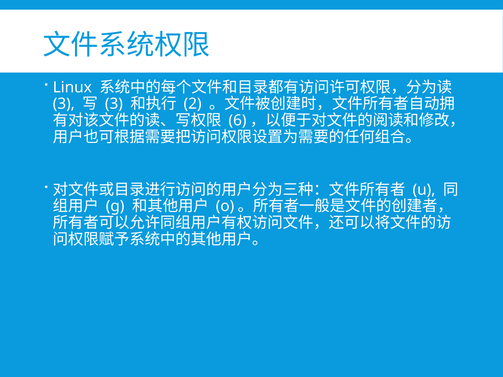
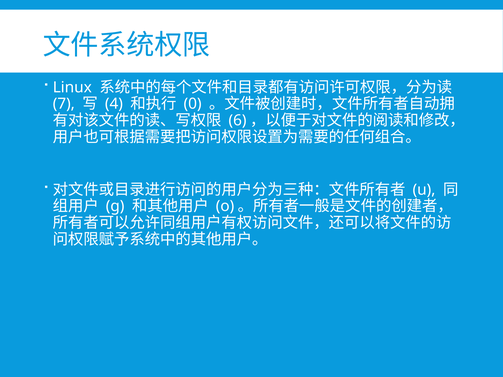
3: 3 -> 7 (64, 104)
3: 3 -> 4 (114, 104)
2: 2 -> 0 (193, 104)
